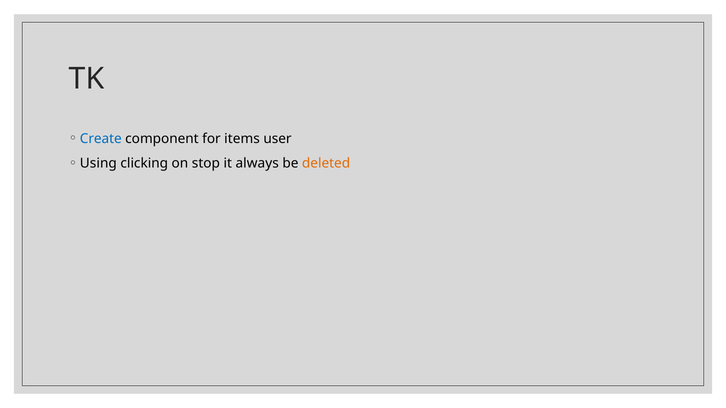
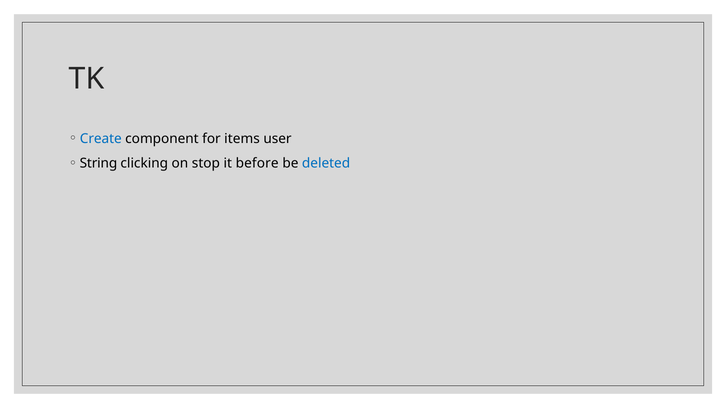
Using: Using -> String (98, 163)
always: always -> before (257, 163)
deleted colour: orange -> blue (326, 163)
